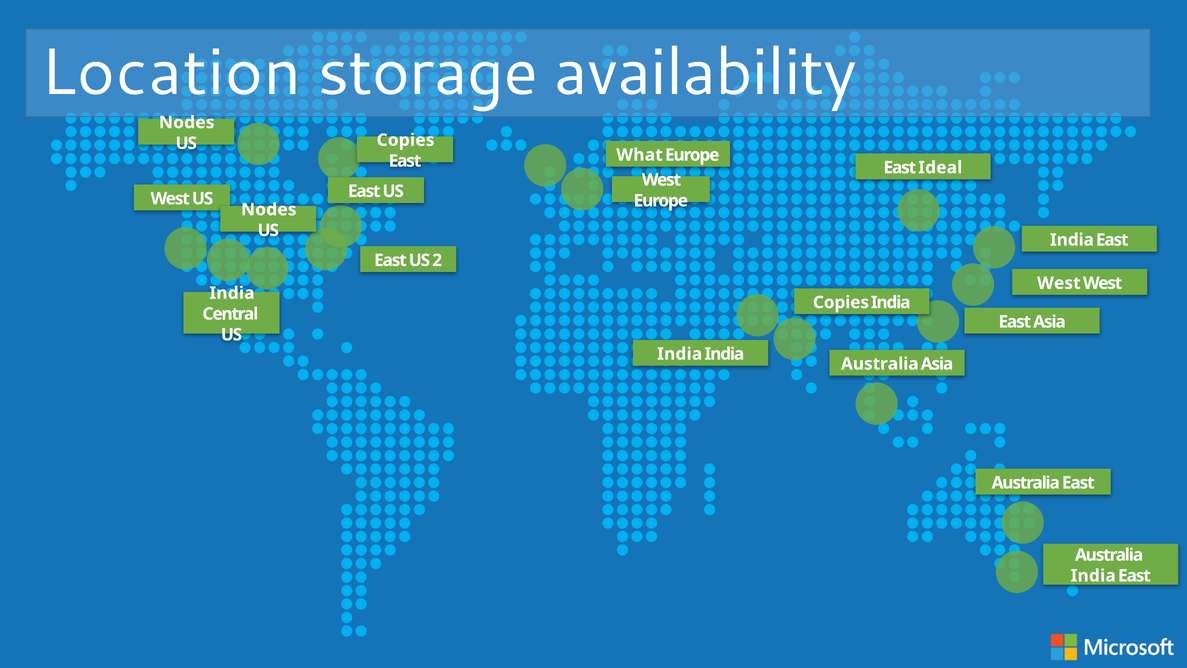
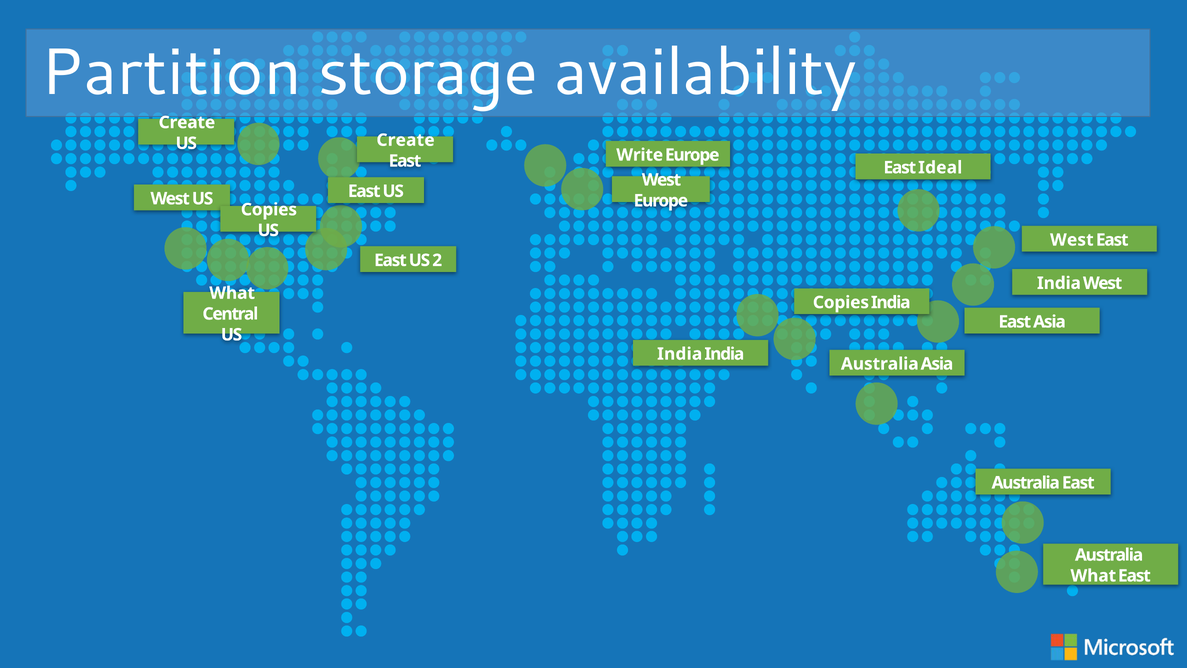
Location: Location -> Partition (171, 73)
Nodes: Nodes -> Create (187, 122)
Copies: Copies -> Create (406, 140)
What: What -> Write (640, 155)
Nodes: Nodes -> Copies (269, 209)
India: India -> West (1072, 240)
West: West -> India (1059, 283)
India: India -> What (232, 293)
India: India -> What (1093, 576)
